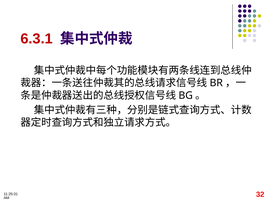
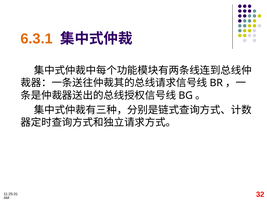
6.3.1 colour: red -> orange (37, 39)
